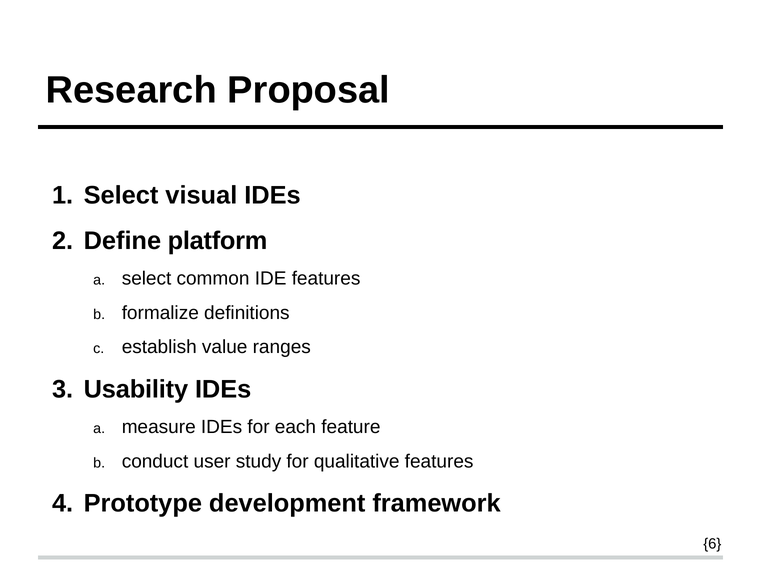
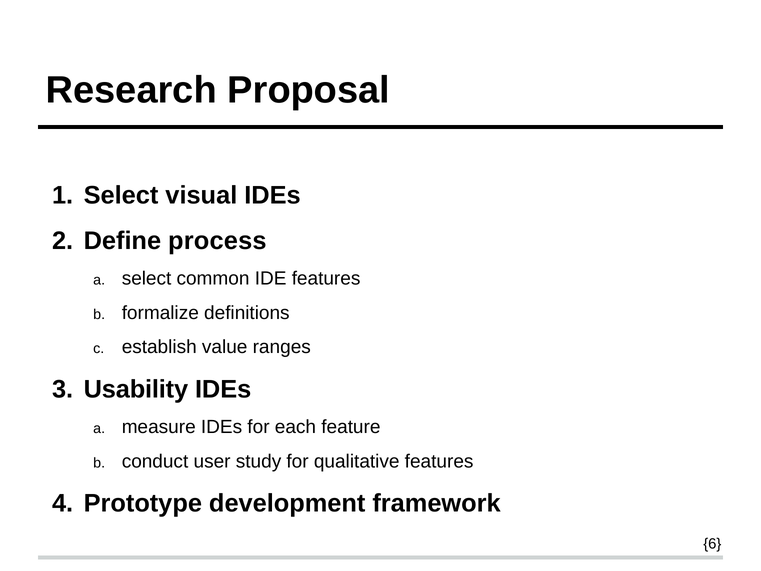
platform: platform -> process (217, 241)
